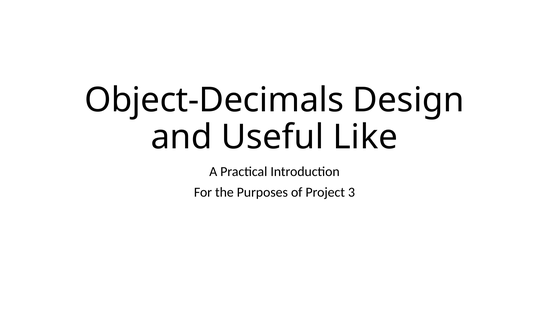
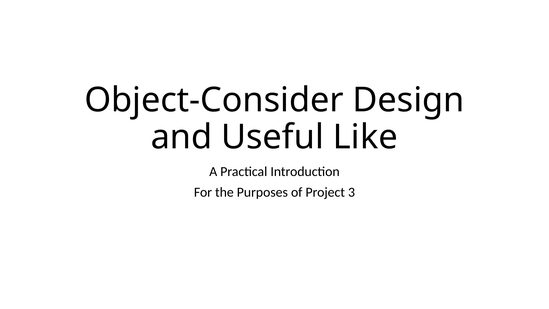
Object-Decimals: Object-Decimals -> Object-Consider (214, 100)
